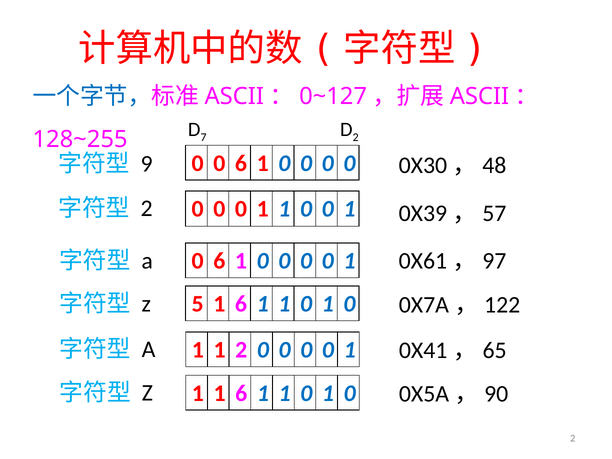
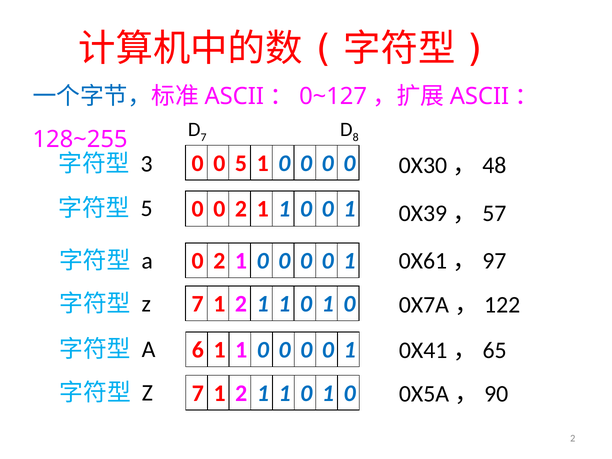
2: 2 -> 8 (356, 137)
0 0 6: 6 -> 5 (241, 163)
9: 9 -> 3 (147, 164)
0: 0 -> 2 (241, 209)
2: 2 -> 5 (147, 209)
a 0 6: 6 -> 2 (219, 261)
5: 5 -> 7 (198, 304)
6: 6 -> 2 (241, 304)
A 1: 1 -> 6 (198, 350)
2: 2 -> 1 (241, 350)
1: 1 -> 7 (198, 393)
6: 6 -> 2 (241, 393)
